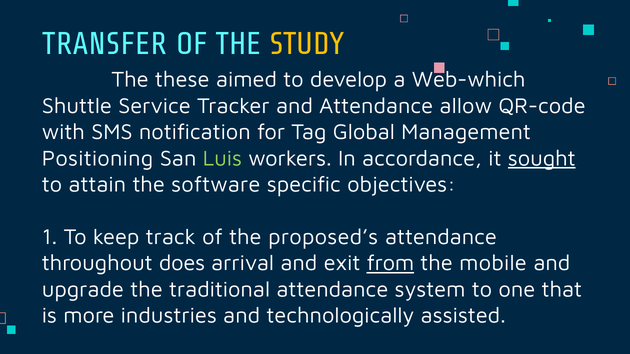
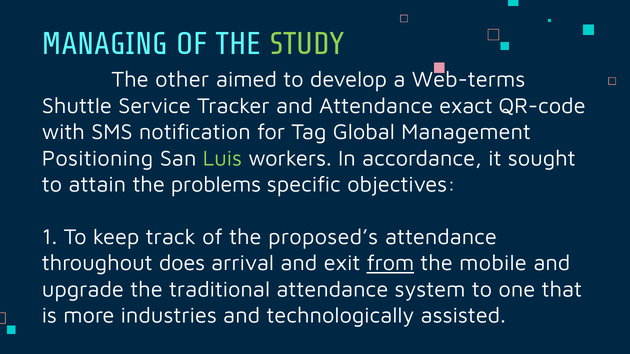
TRANSFER: TRANSFER -> MANAGING (105, 44)
STUDY colour: yellow -> light green (307, 44)
these: these -> other (182, 80)
Web-which: Web-which -> Web-terms (469, 80)
allow: allow -> exact (466, 106)
sought underline: present -> none (542, 159)
software: software -> problems (216, 185)
